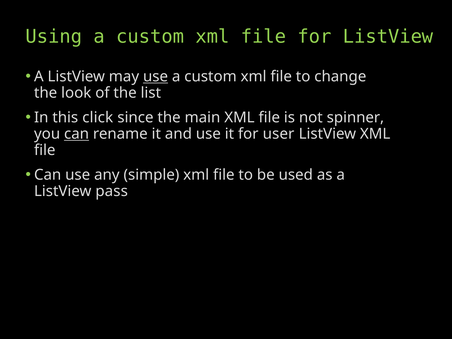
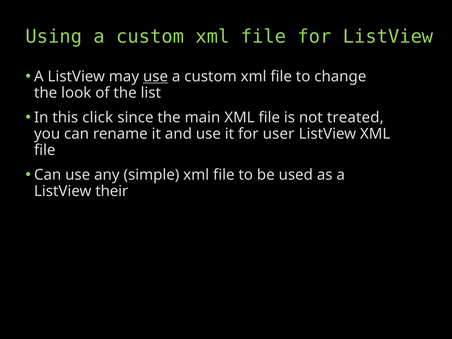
spinner: spinner -> treated (355, 118)
can underline: present -> none (77, 134)
pass: pass -> their (112, 191)
